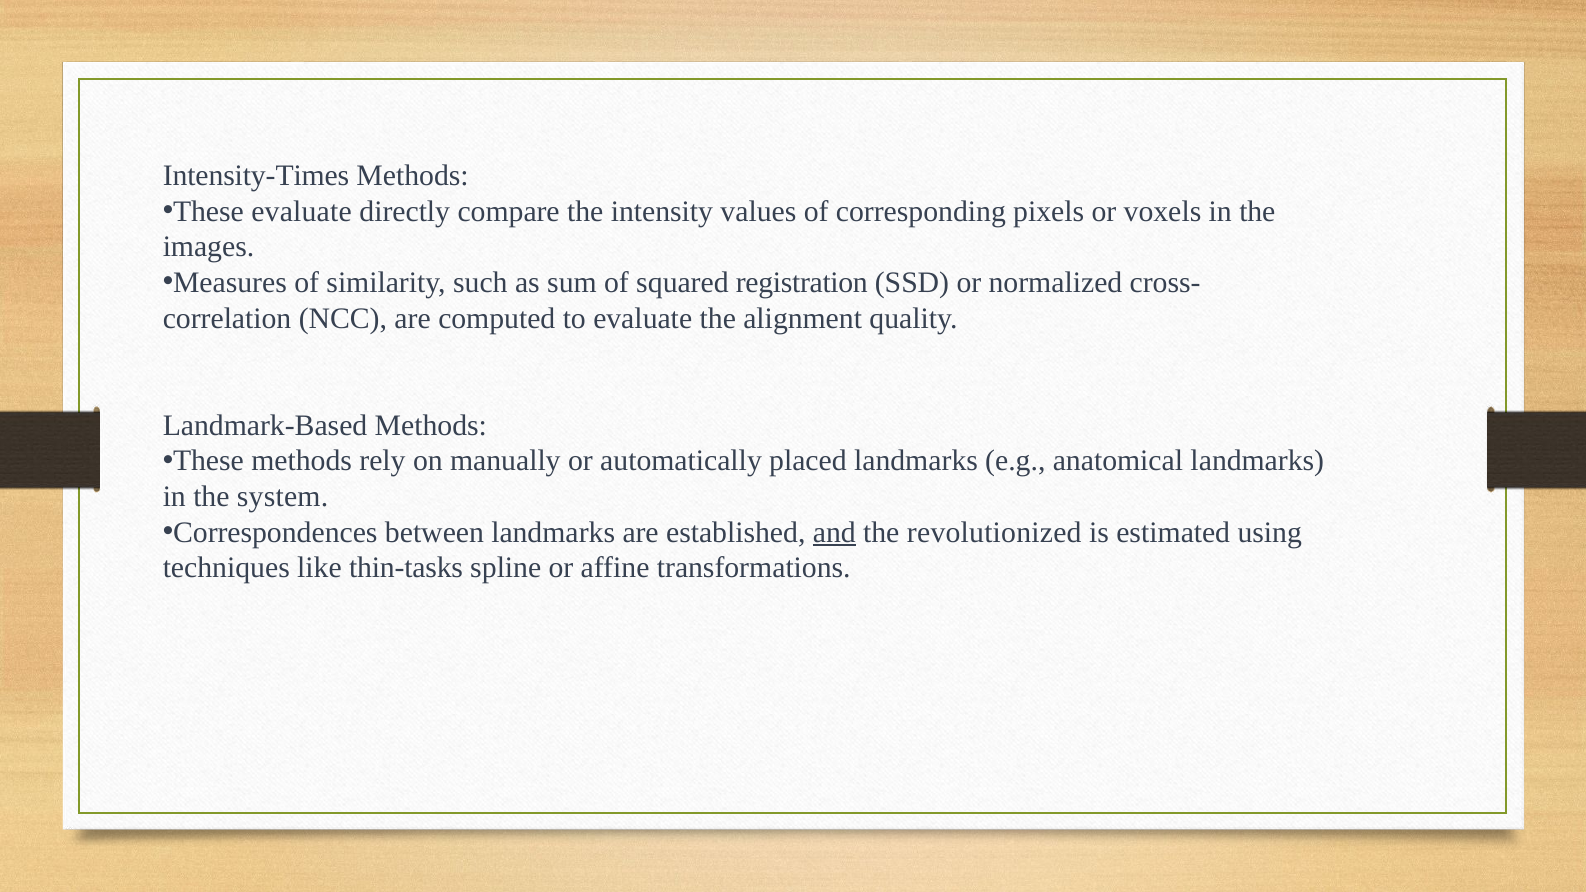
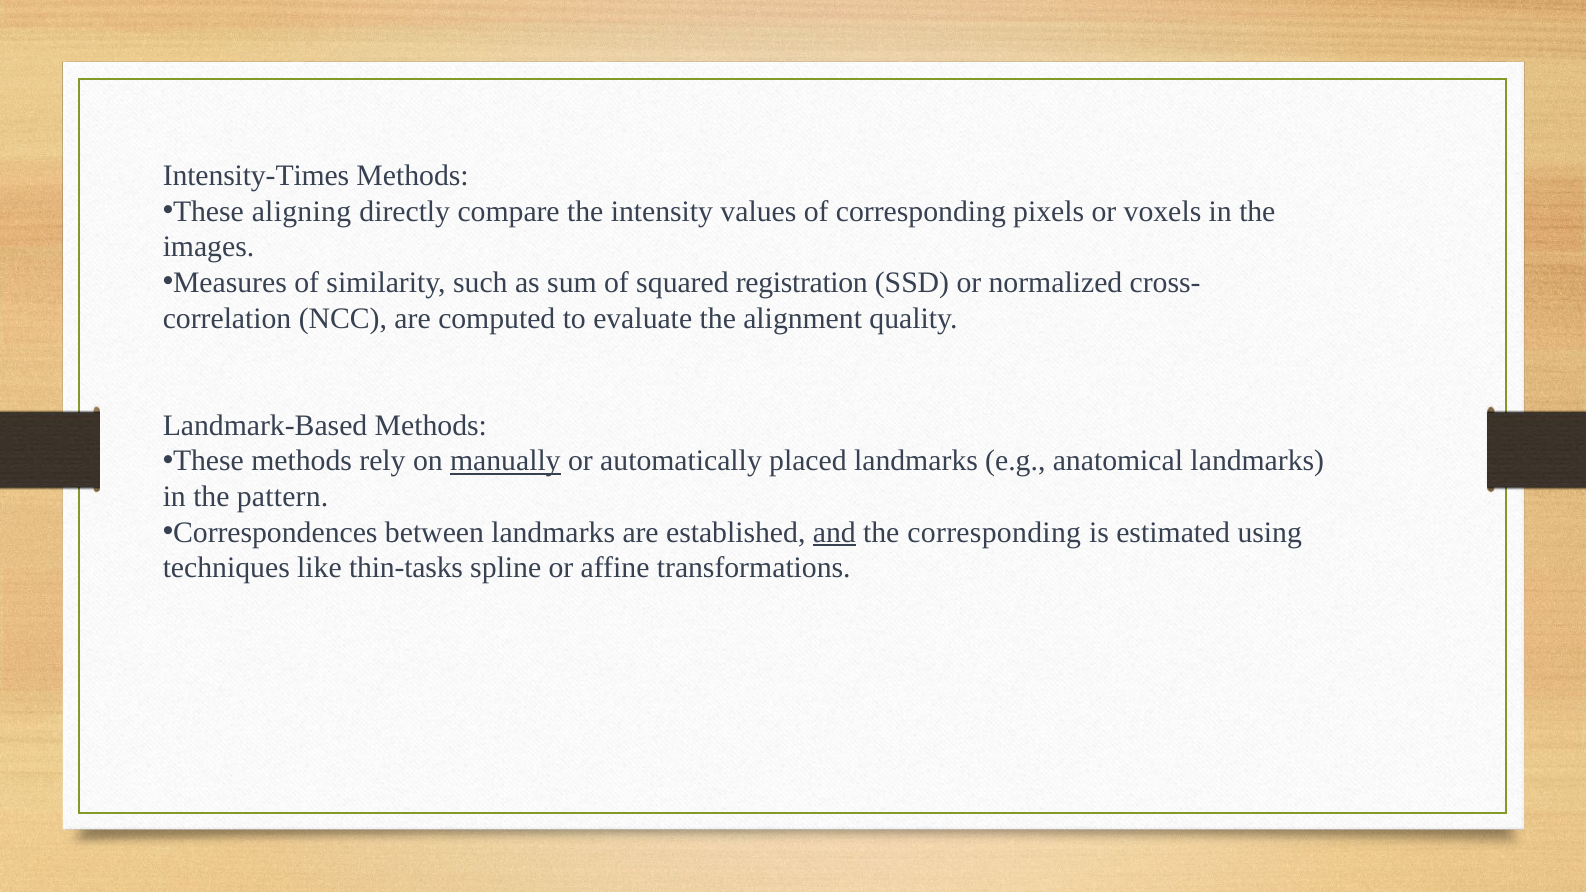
These evaluate: evaluate -> aligning (301, 211)
manually underline: none -> present (505, 461)
system: system -> pattern (283, 497)
the revolutionized: revolutionized -> corresponding (994, 532)
